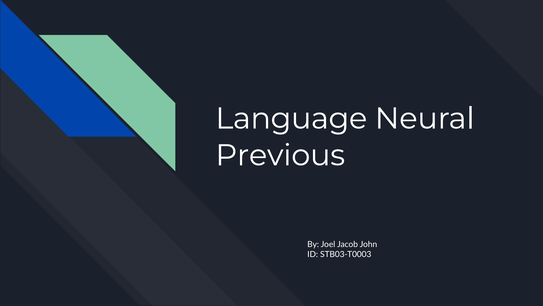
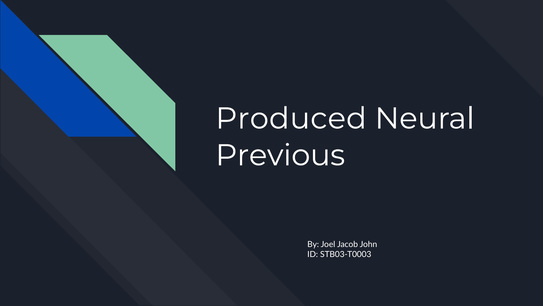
Language: Language -> Produced (291, 118)
